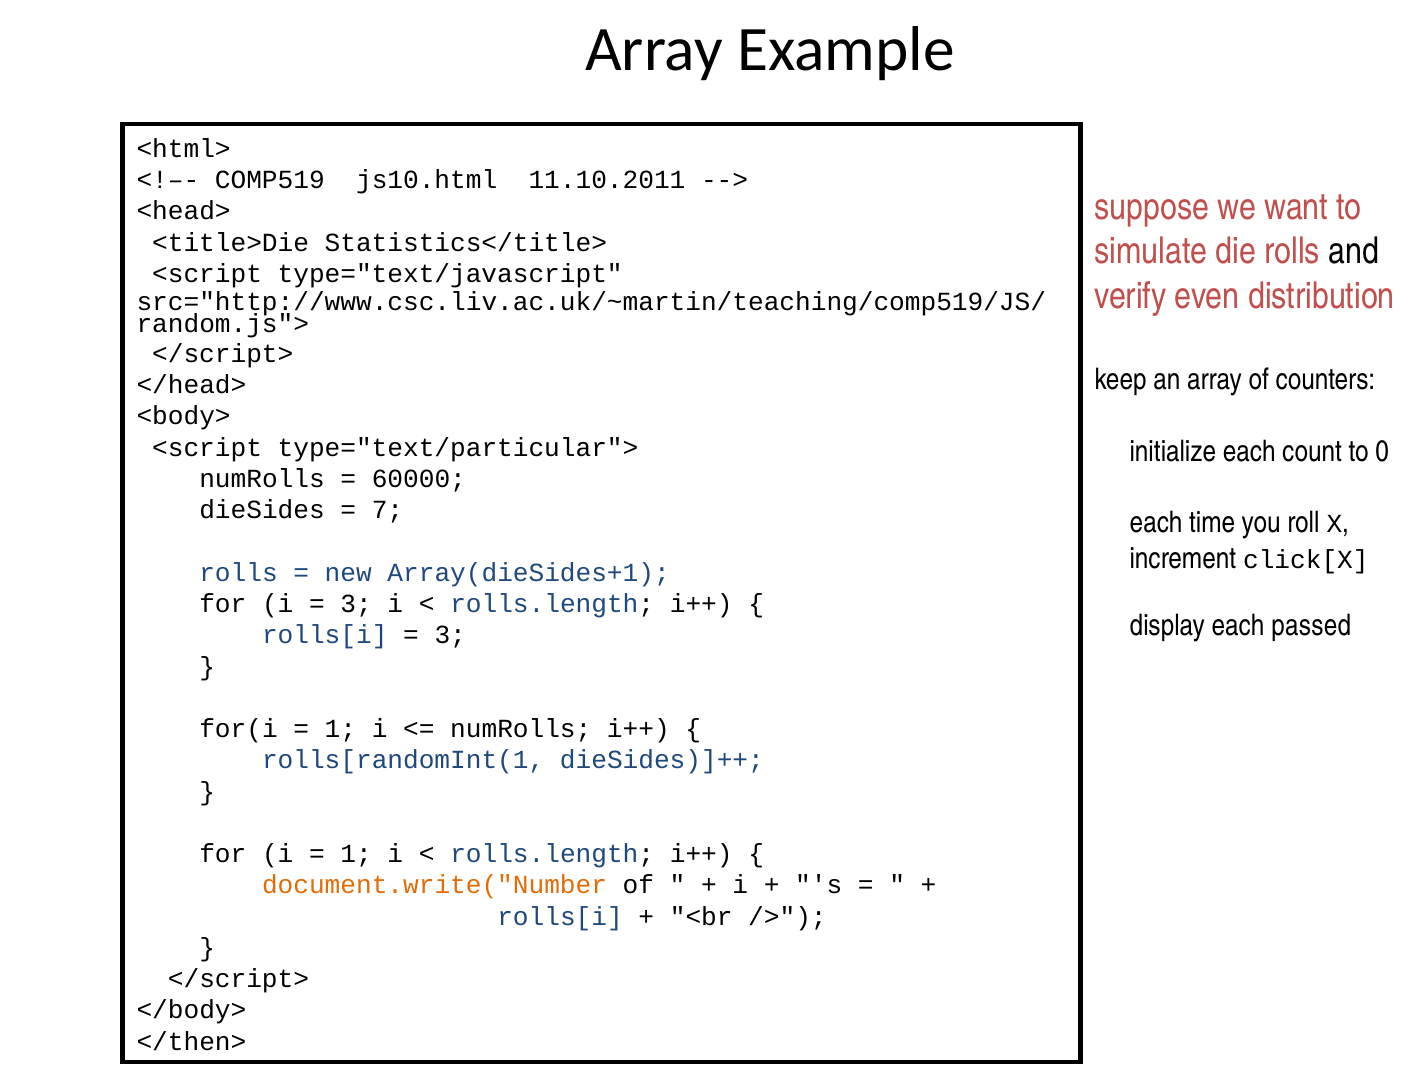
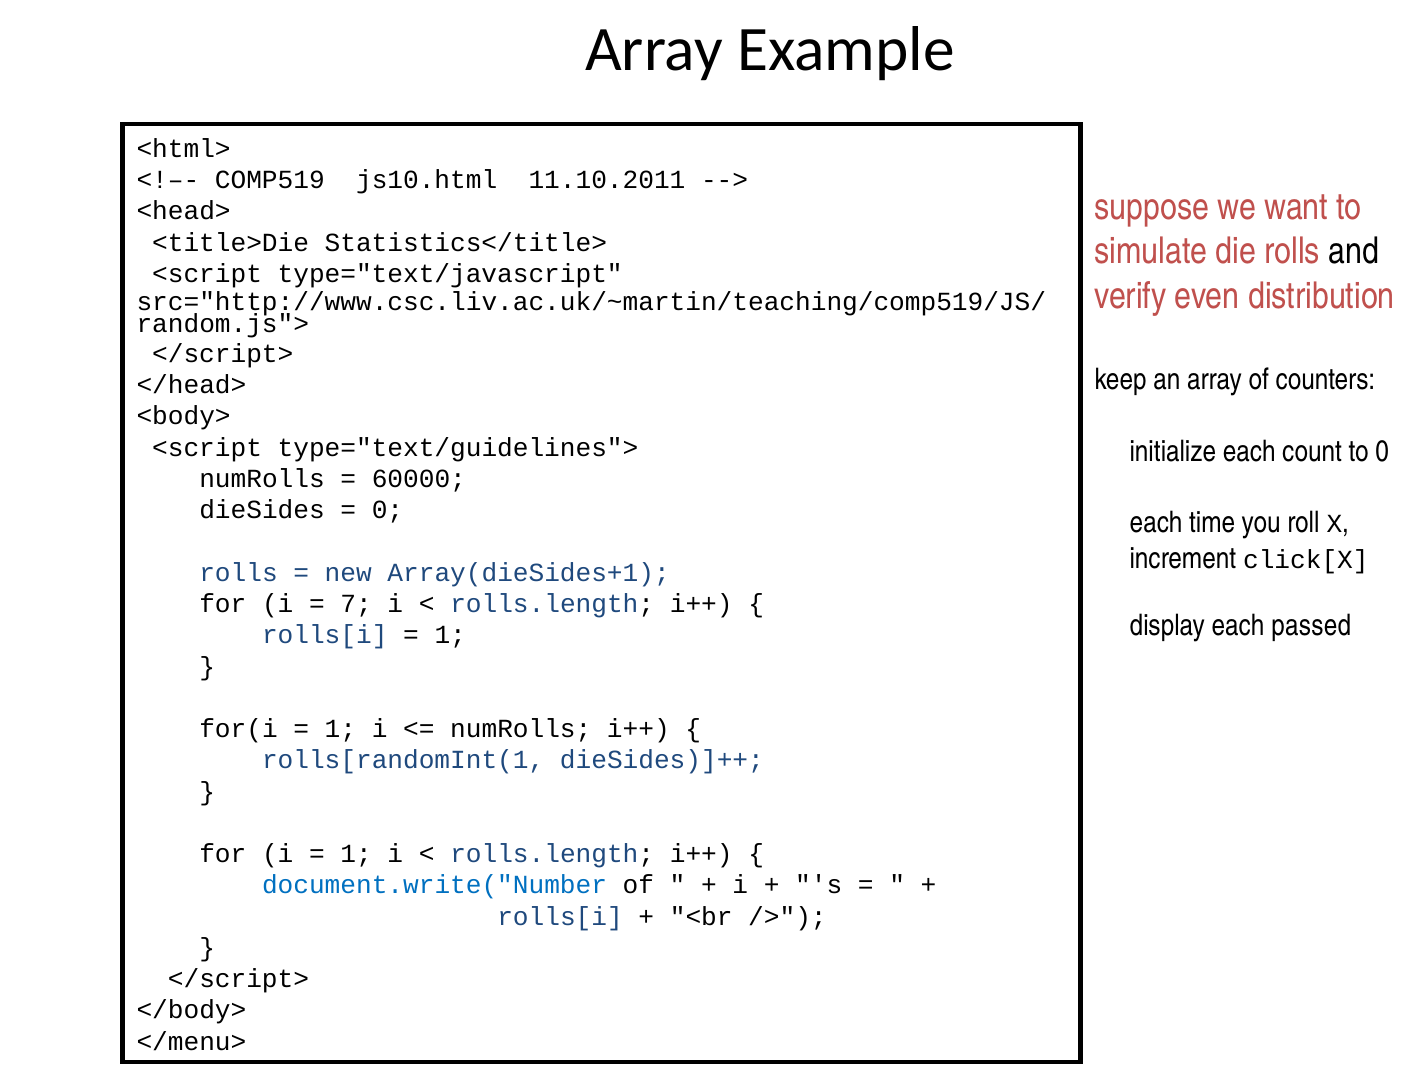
type="text/particular">: type="text/particular"> -> type="text/guidelines"> (458, 448)
7: 7 -> 0 (387, 510)
3: 3 -> 7 (356, 604)
3: 3 -> 1 (450, 635)
document.write("Number colour: orange -> blue (435, 886)
</then>: </then> -> </menu> (191, 1042)
